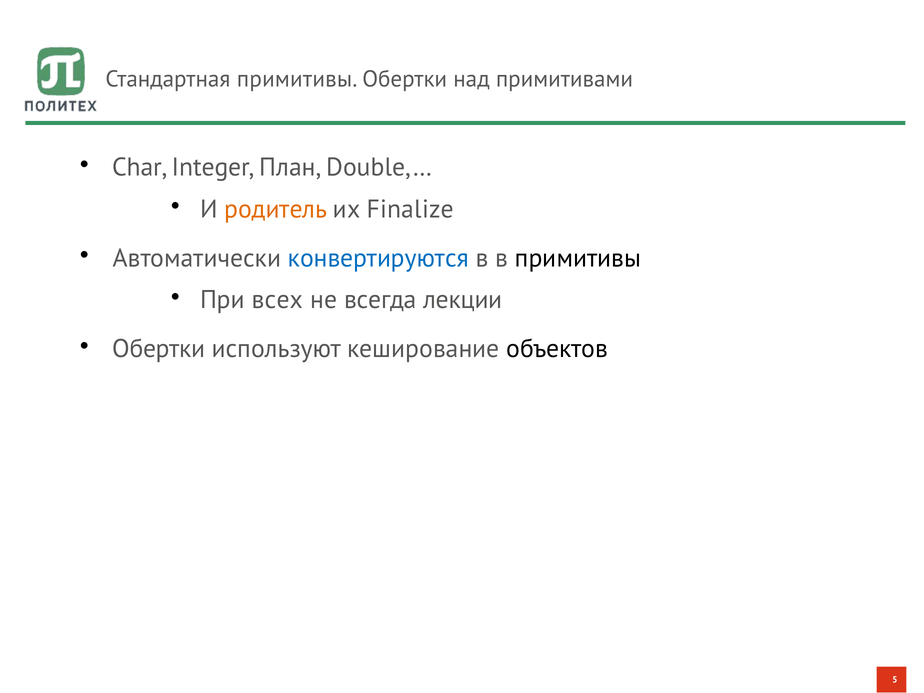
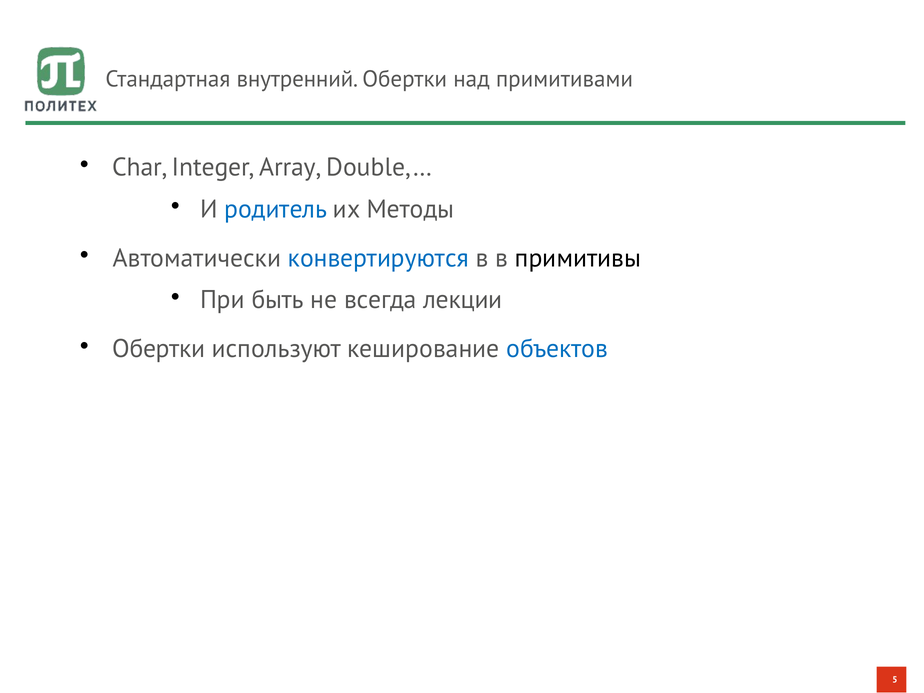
Стандартная примитивы: примитивы -> внутренний (297, 79)
План: План -> Array (290, 167)
родитель colour: orange -> blue (276, 209)
Finalize: Finalize -> Методы (410, 209)
всех: всех -> быть (278, 300)
объектов colour: black -> blue (557, 349)
